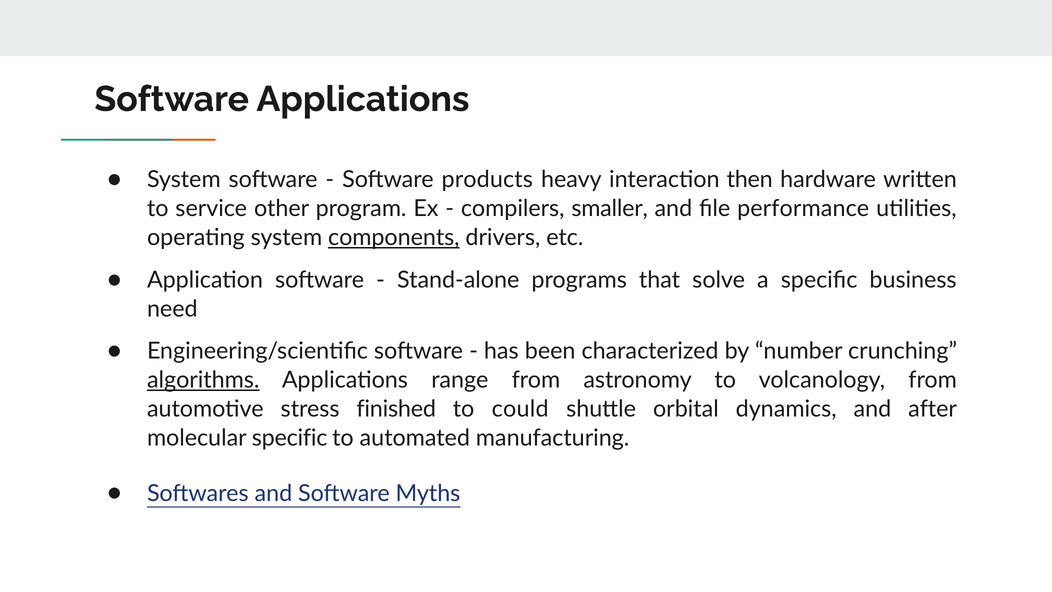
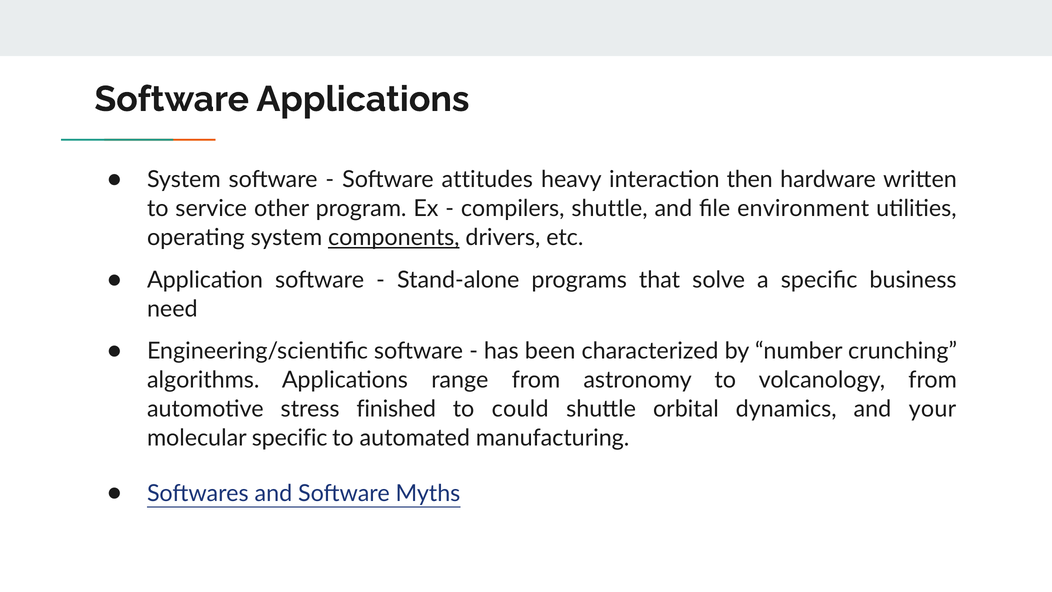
products: products -> attitudes (487, 180)
compilers smaller: smaller -> shuttle (609, 209)
performance: performance -> environment (803, 209)
algorithms underline: present -> none (203, 380)
after: after -> your (932, 409)
